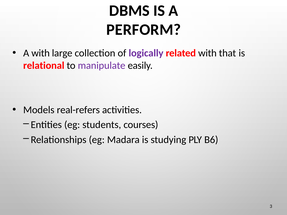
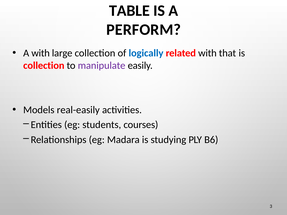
DBMS: DBMS -> TABLE (129, 11)
logically colour: purple -> blue (146, 53)
relational: relational -> collection (44, 66)
real-refers: real-refers -> real-easily (78, 110)
